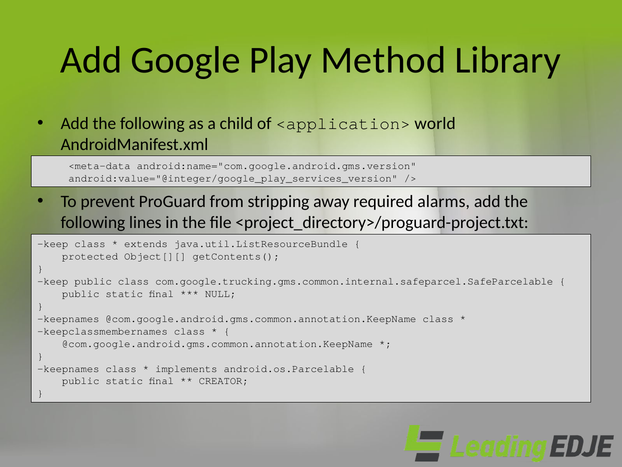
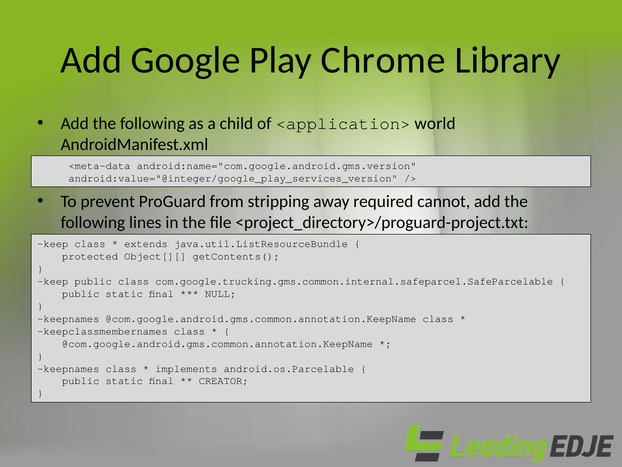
Method: Method -> Chrome (383, 60)
alarms: alarms -> cannot (444, 201)
